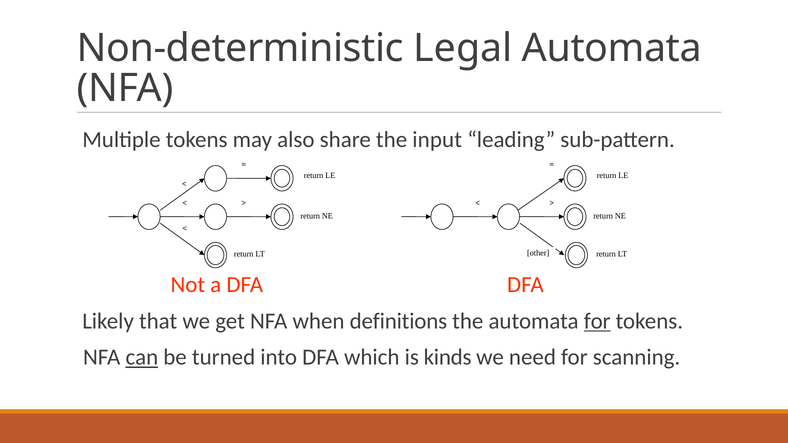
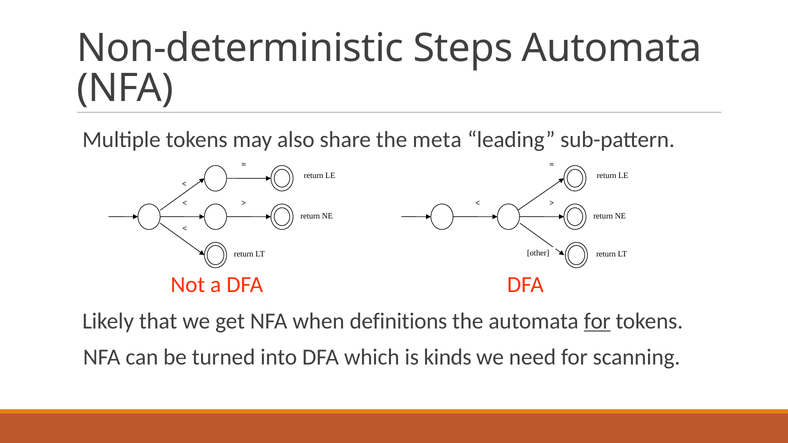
Legal: Legal -> Steps (463, 48)
input: input -> meta (437, 140)
can underline: present -> none (142, 358)
